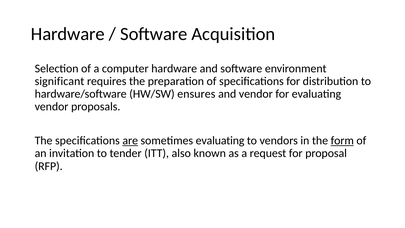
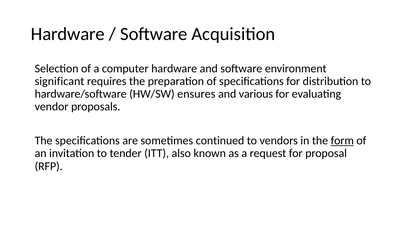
and vendor: vendor -> various (256, 94)
are underline: present -> none (130, 141)
sometimes evaluating: evaluating -> continued (220, 141)
